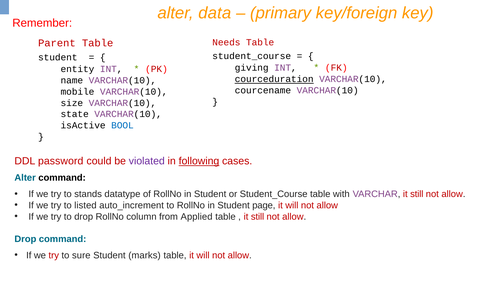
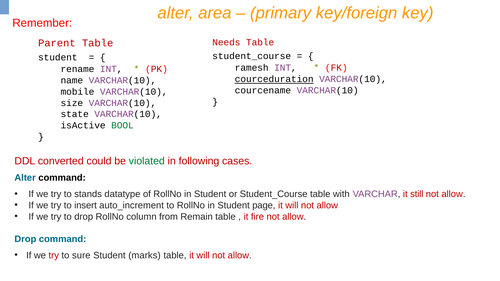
data: data -> area (215, 13)
giving: giving -> ramesh (252, 68)
entity: entity -> rename (77, 69)
BOOL colour: blue -> green (122, 126)
password: password -> converted (61, 161)
violated colour: purple -> green (147, 161)
following underline: present -> none (199, 161)
listed: listed -> insert (86, 206)
Applied: Applied -> Remain (197, 217)
still: still -> fire (257, 217)
